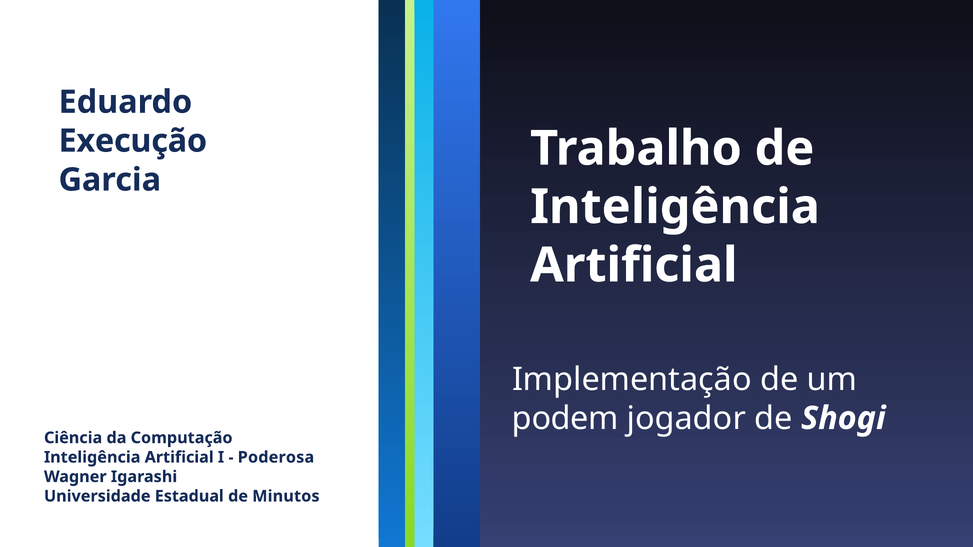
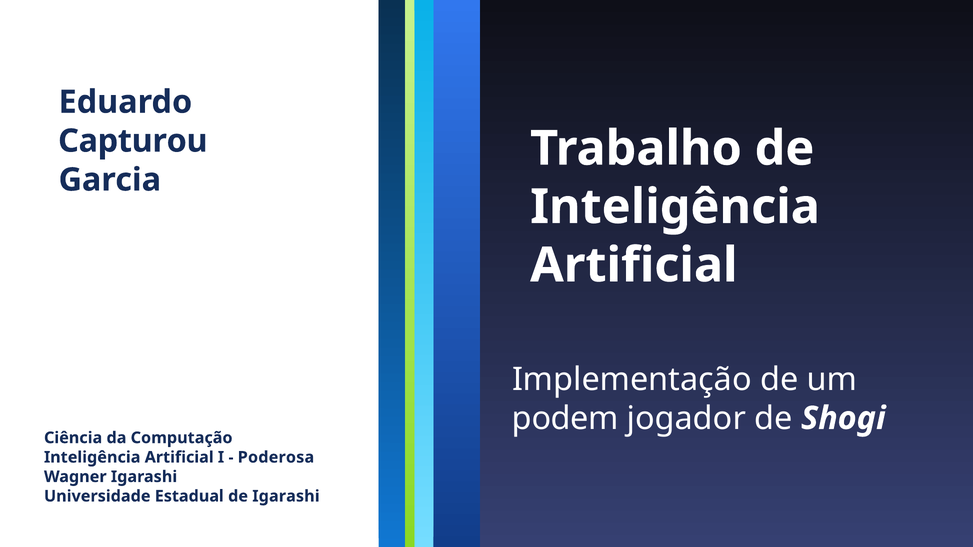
Execução: Execução -> Capturou (133, 141)
de Minutos: Minutos -> Igarashi (286, 496)
